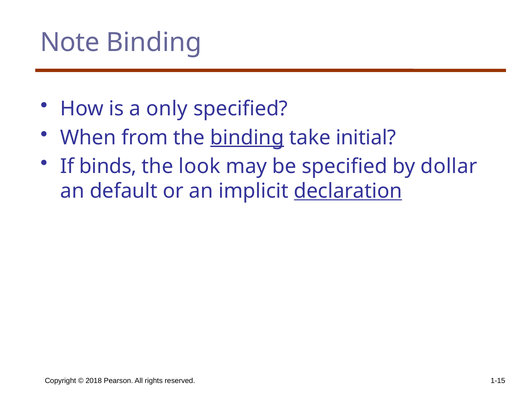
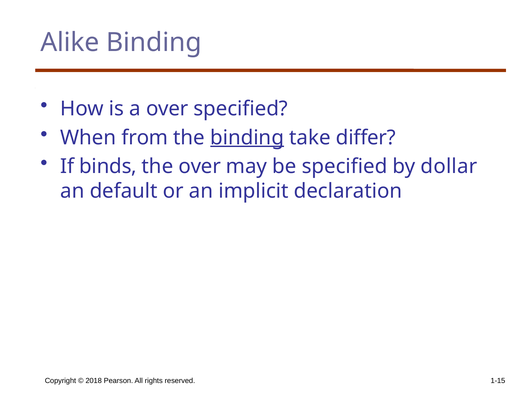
Note: Note -> Alike (70, 42)
a only: only -> over (167, 109)
initial: initial -> differ (366, 138)
the look: look -> over (200, 166)
declaration underline: present -> none (348, 191)
